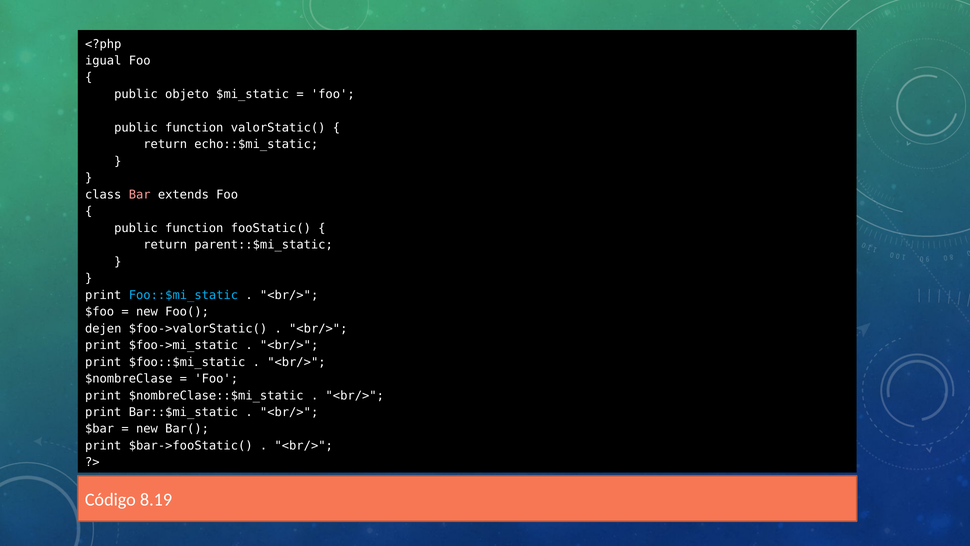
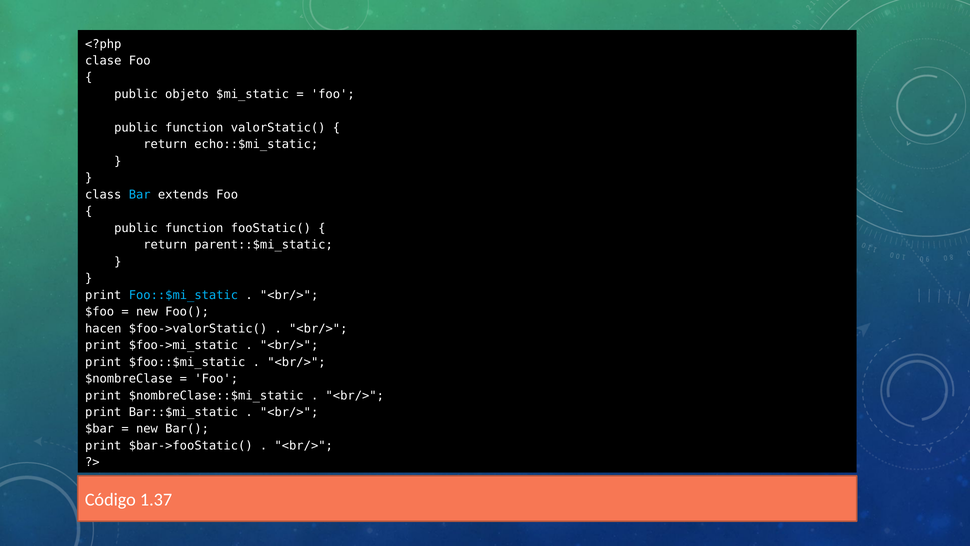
igual: igual -> clase (103, 61)
Bar colour: pink -> light blue (140, 195)
dejen: dejen -> hacen (103, 328)
8.19: 8.19 -> 1.37 (156, 499)
